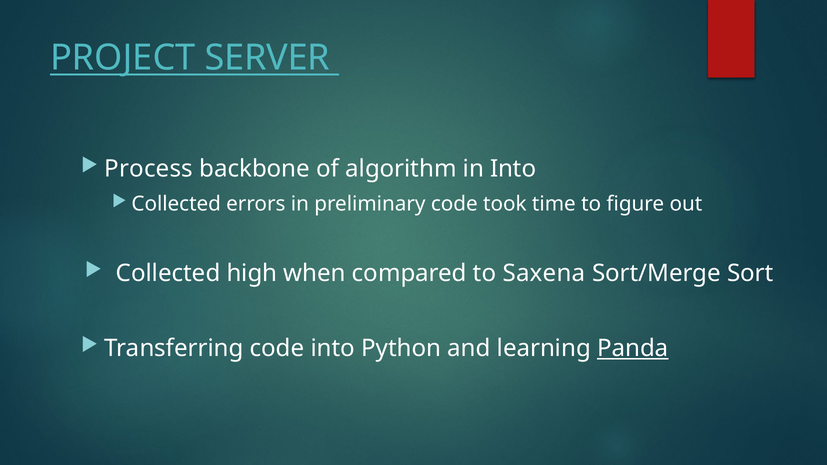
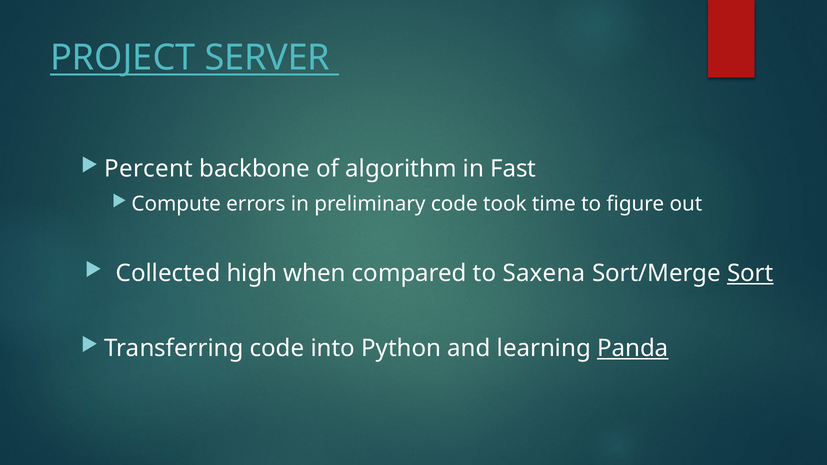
Process: Process -> Percent (149, 169)
in Into: Into -> Fast (513, 169)
Collected: Collected -> Compute (176, 204)
Sort underline: none -> present (750, 273)
